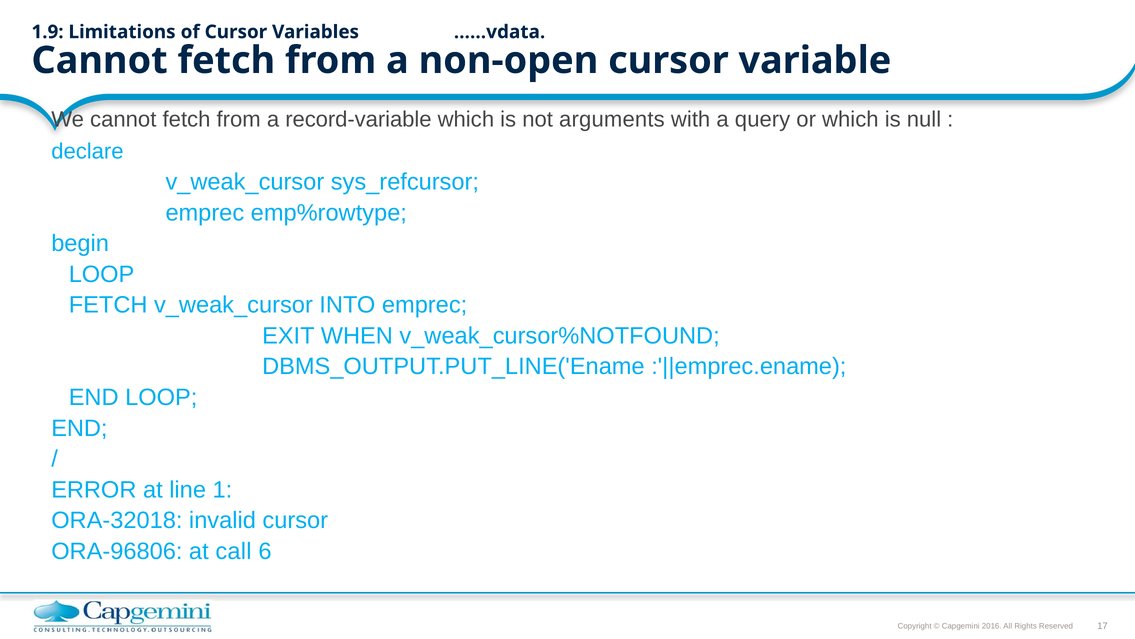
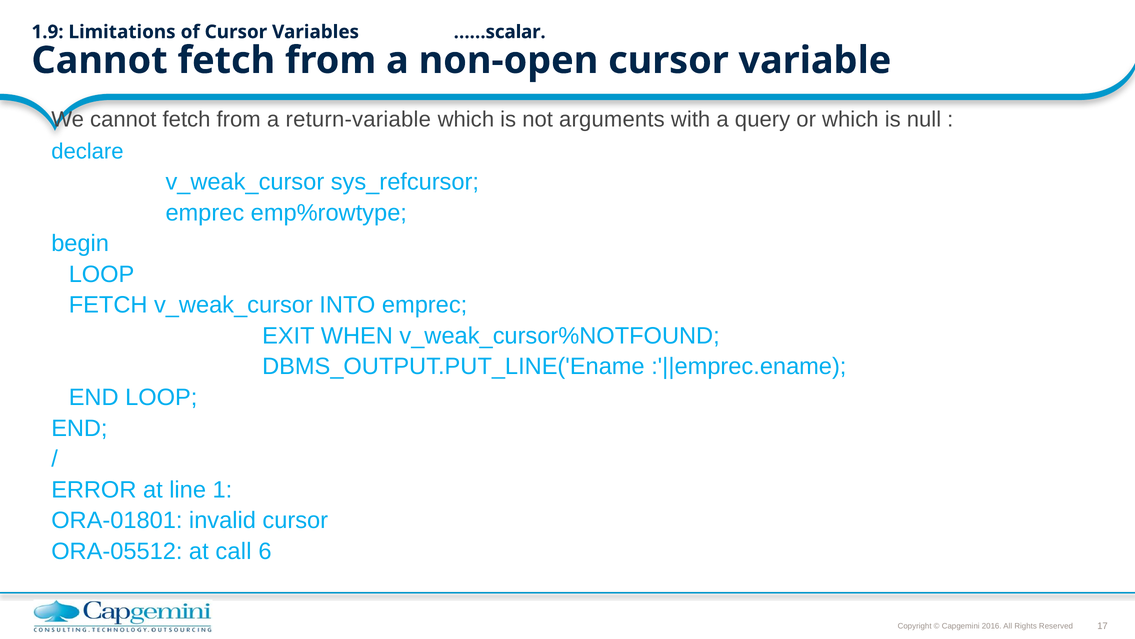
……vdata: ……vdata -> ……scalar (500, 32)
record-variable: record-variable -> return-variable (358, 119)
ORA-32018: ORA-32018 -> ORA-01801 (117, 520)
ORA-96806: ORA-96806 -> ORA-05512 (117, 551)
